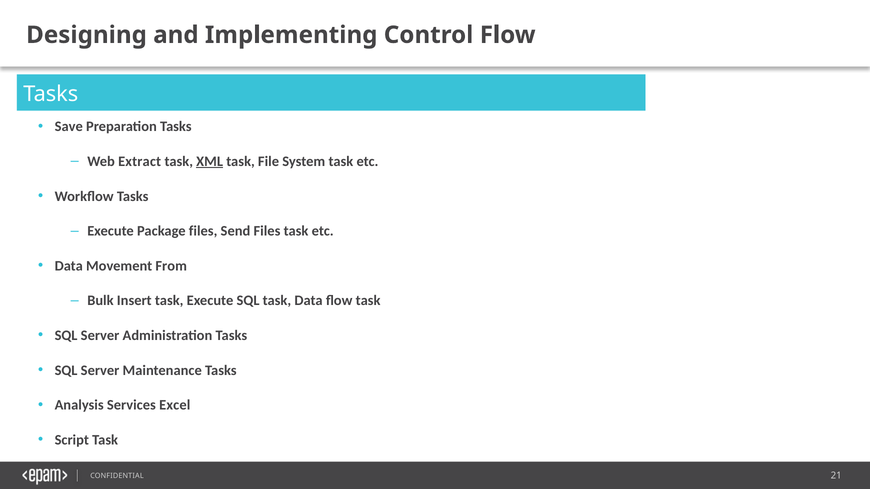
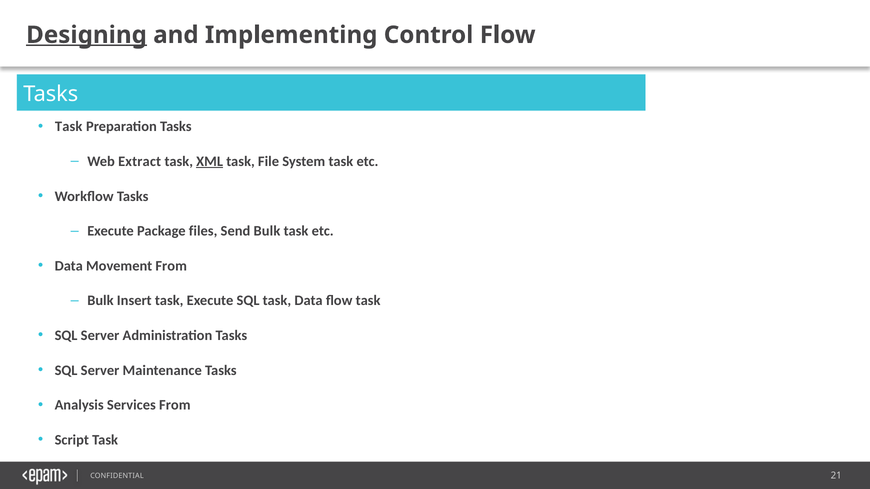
Designing underline: none -> present (86, 35)
Save: Save -> Task (69, 127)
Send Files: Files -> Bulk (267, 231)
Services Excel: Excel -> From (175, 405)
